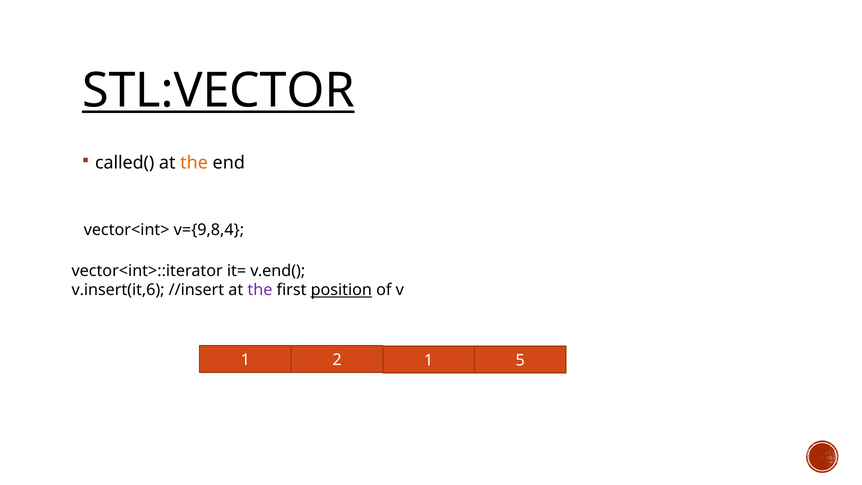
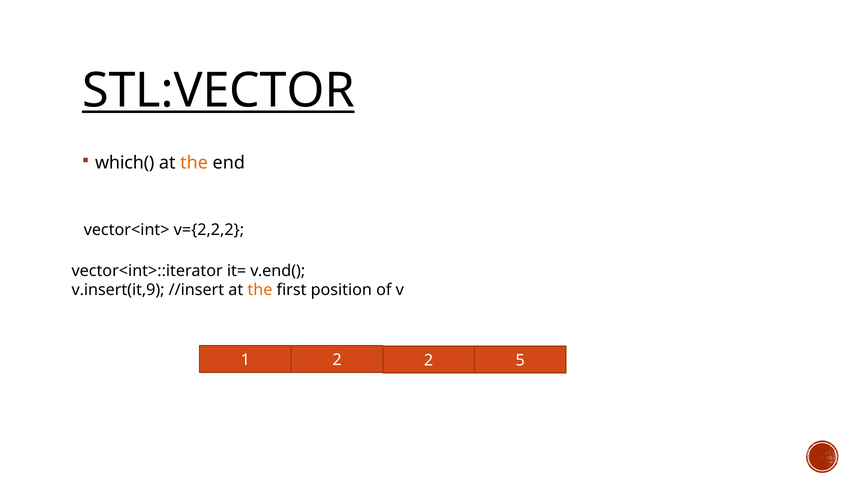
called(: called( -> which( (125, 163)
v={9,8,4: v={9,8,4 -> v={2,2,2 (209, 230)
v.insert(it,6: v.insert(it,6 -> v.insert(it,9 (118, 290)
the colour: purple -> orange (260, 290)
position underline: present -> none (341, 290)
2 1: 1 -> 2 (429, 360)
